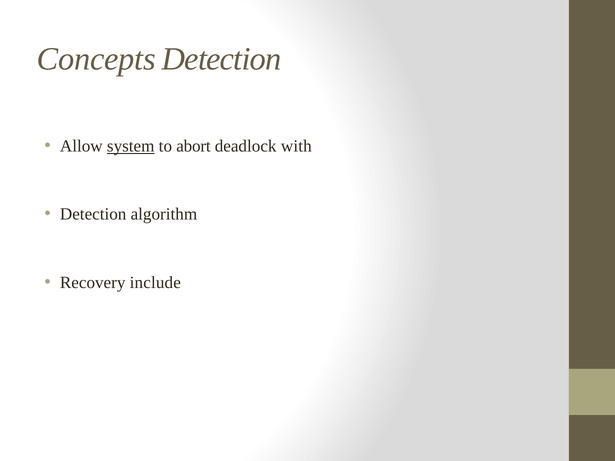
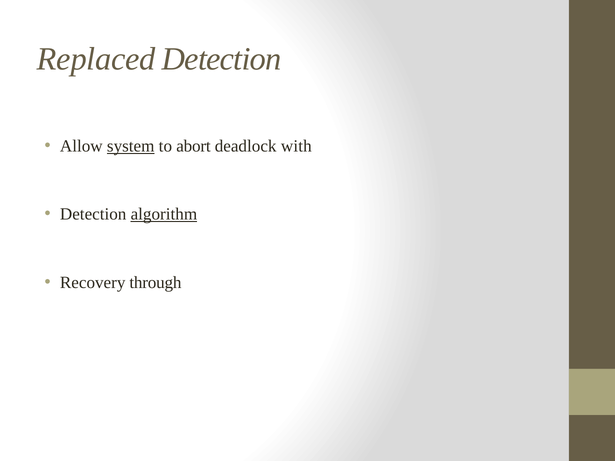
Concepts: Concepts -> Replaced (96, 59)
algorithm underline: none -> present (164, 214)
include: include -> through (155, 283)
